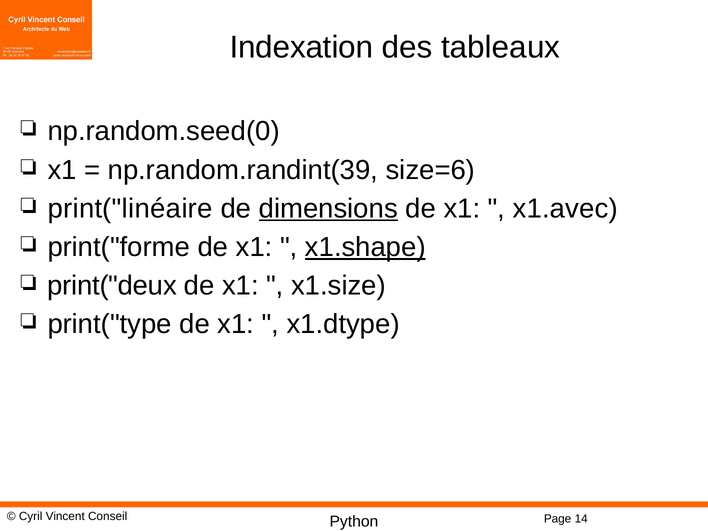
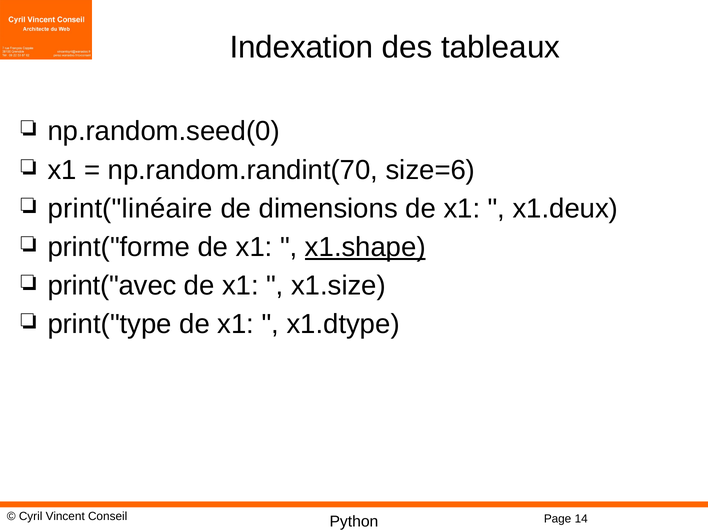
np.random.randint(39: np.random.randint(39 -> np.random.randint(70 (243, 170)
dimensions underline: present -> none (328, 209)
x1.avec: x1.avec -> x1.deux (565, 209)
print("deux: print("deux -> print("avec (112, 286)
